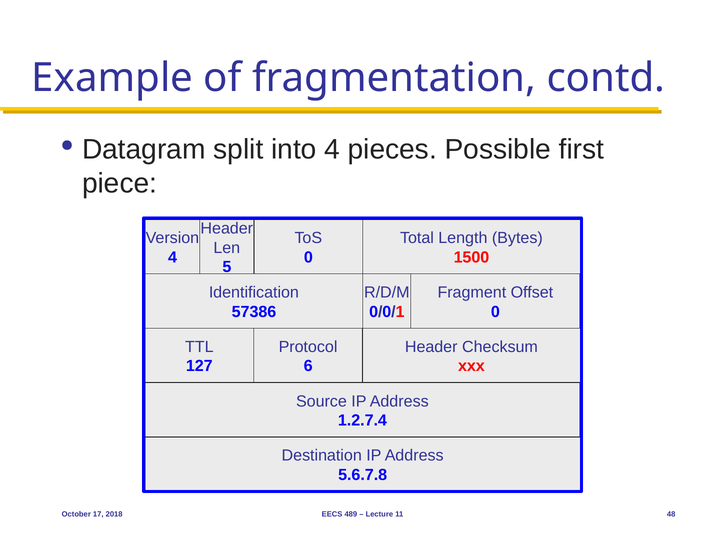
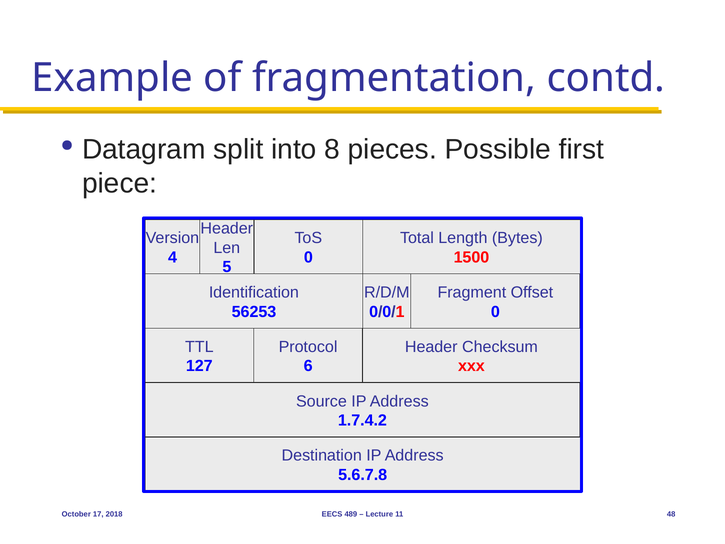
into 4: 4 -> 8 (332, 149)
57386: 57386 -> 56253 (254, 312)
1.2.7.4: 1.2.7.4 -> 1.7.4.2 (362, 420)
